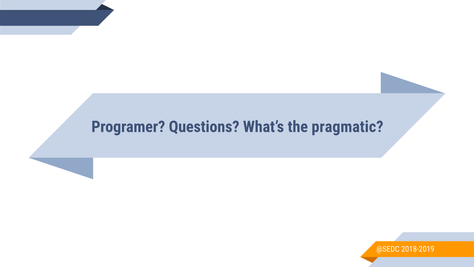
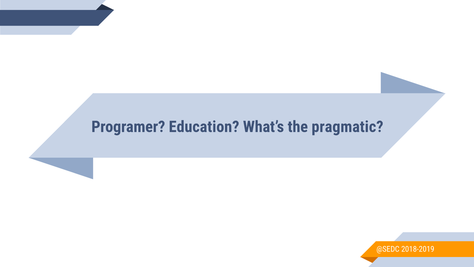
Questions: Questions -> Education (204, 127)
